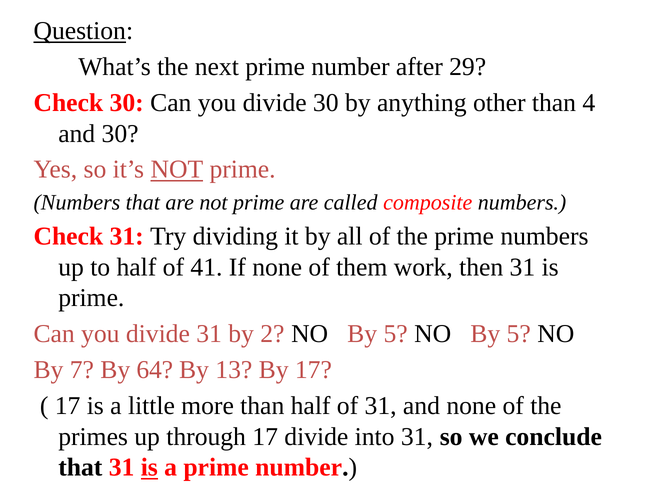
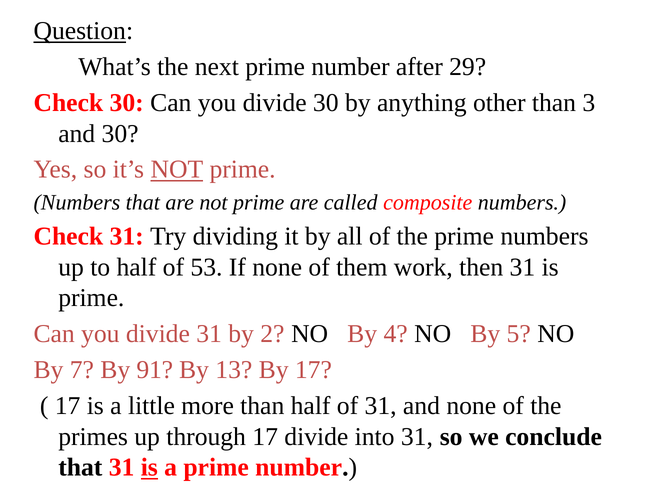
4: 4 -> 3 (589, 103)
41: 41 -> 53 (206, 267)
2 NO By 5: 5 -> 4 (396, 334)
64: 64 -> 91 (155, 370)
